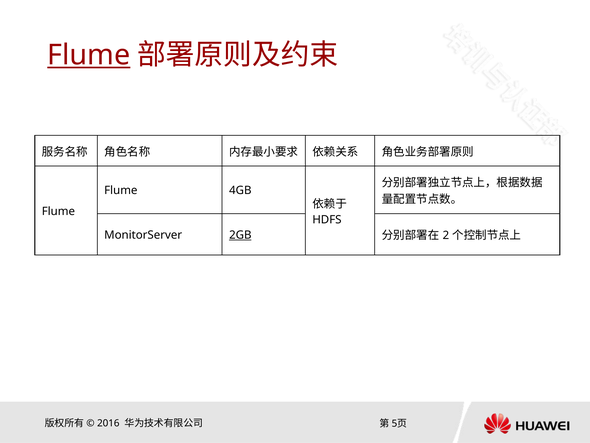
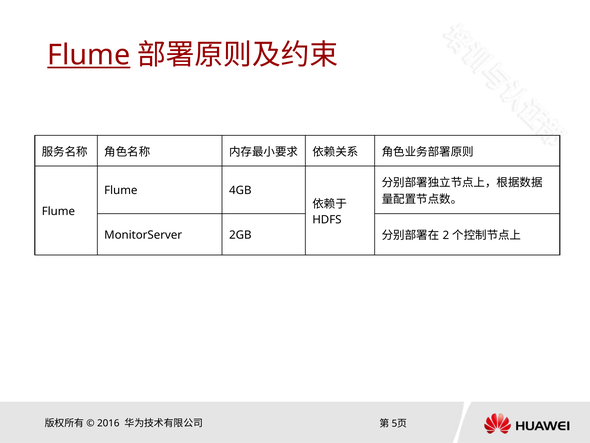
2GB underline: present -> none (240, 235)
